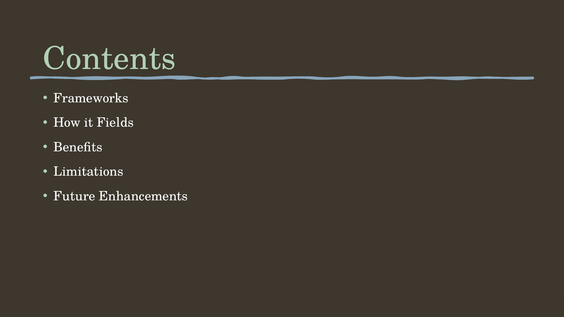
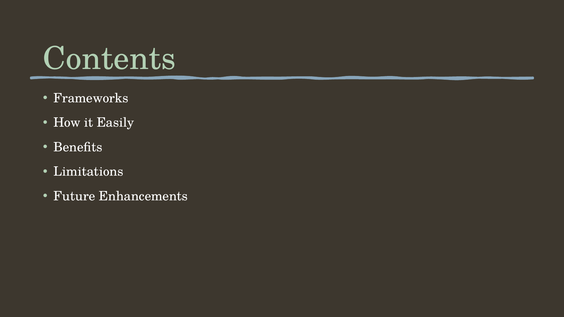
Fields: Fields -> Easily (115, 123)
